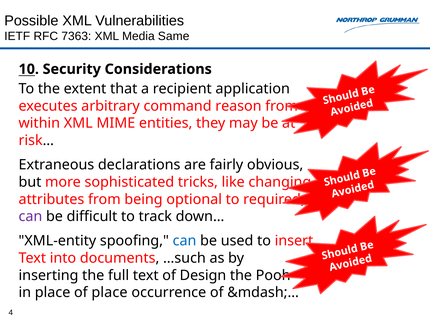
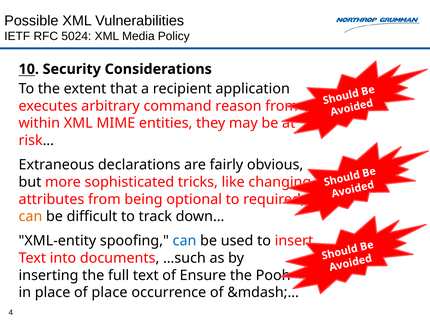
7363: 7363 -> 5024 (76, 36)
Same: Same -> Policy (174, 36)
can colour: purple -> orange (30, 216)
Design: Design -> Ensure (203, 275)
